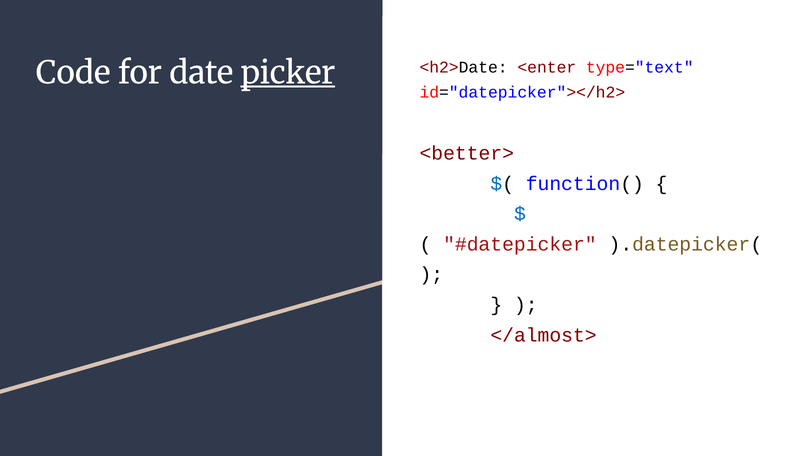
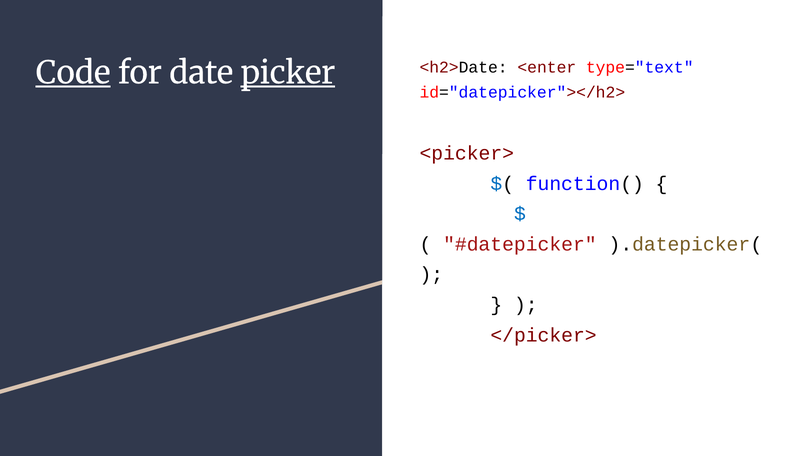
Code underline: none -> present (73, 73)
<better>: <better> -> <picker> (467, 153)
</almost>: </almost> -> </picker> (544, 335)
